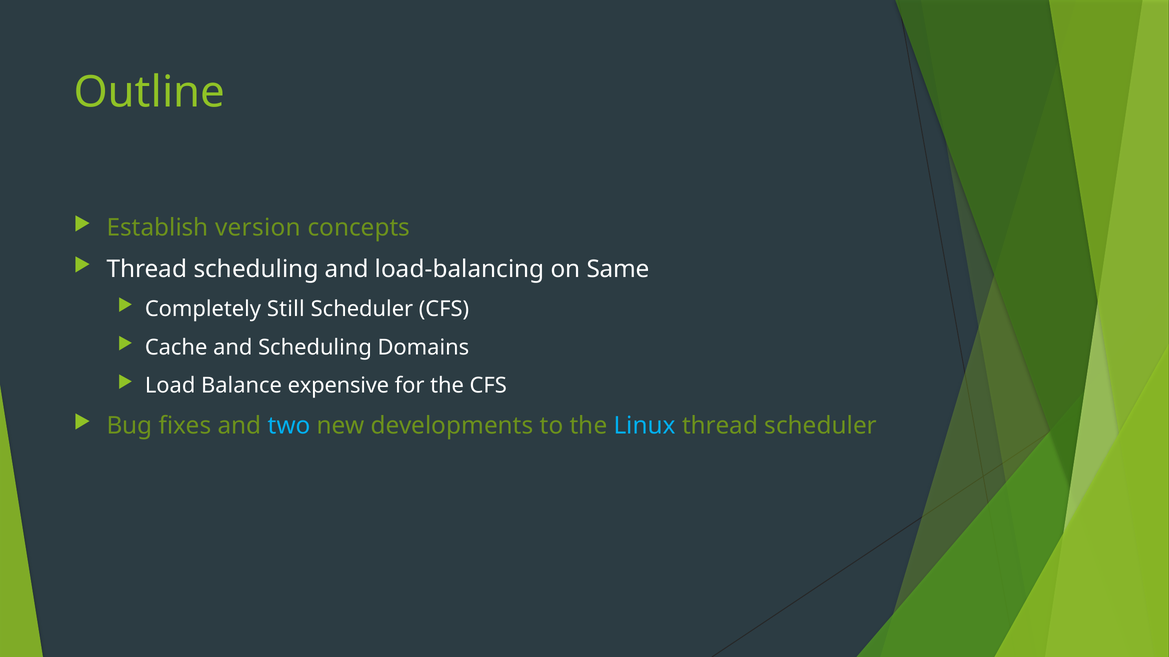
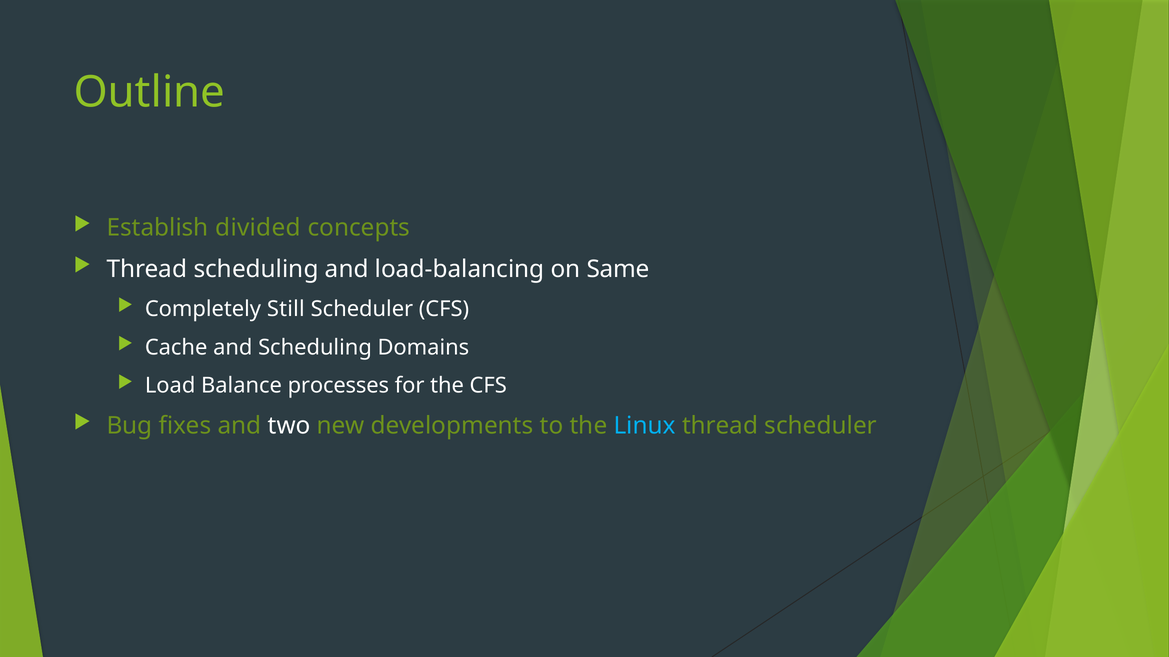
version: version -> divided (258, 228)
expensive: expensive -> processes (338, 386)
two colour: light blue -> white (289, 426)
